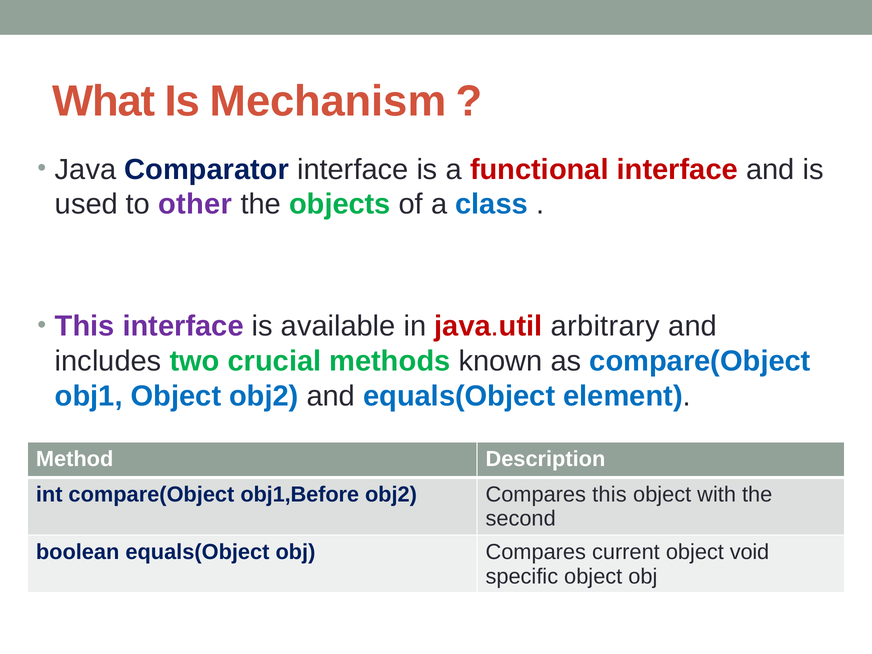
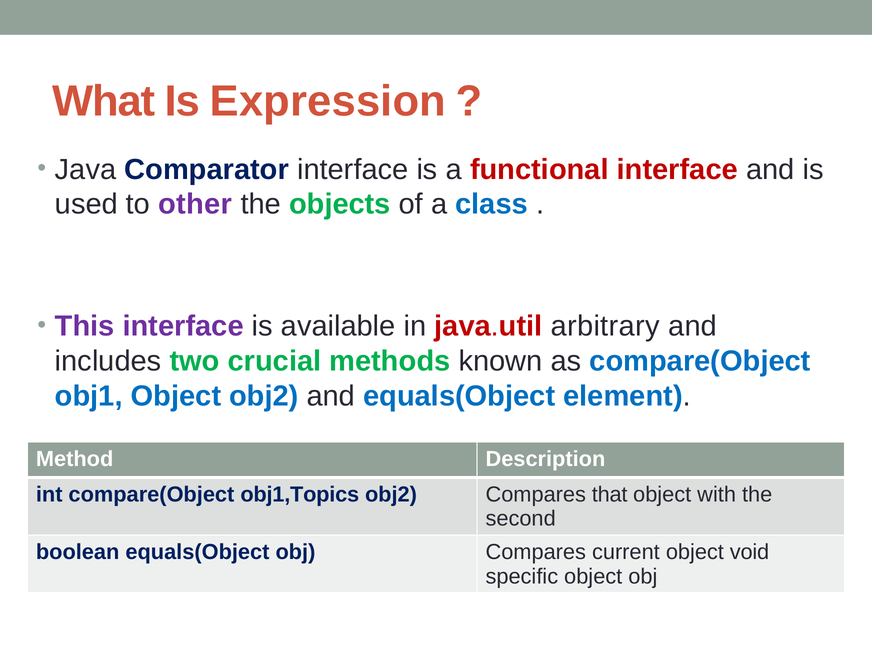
Mechanism: Mechanism -> Expression (328, 101)
obj1,Before: obj1,Before -> obj1,Topics (300, 494)
Compares this: this -> that (610, 494)
